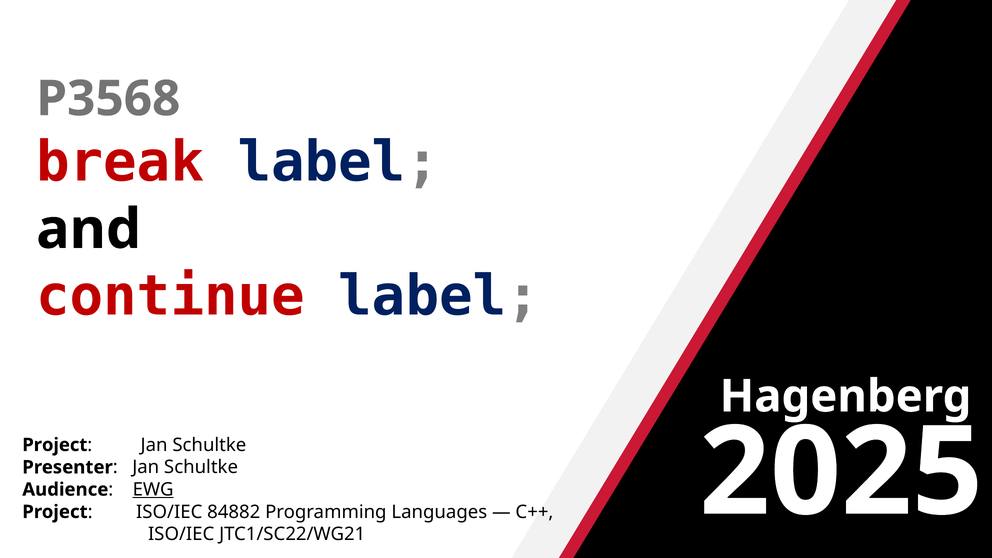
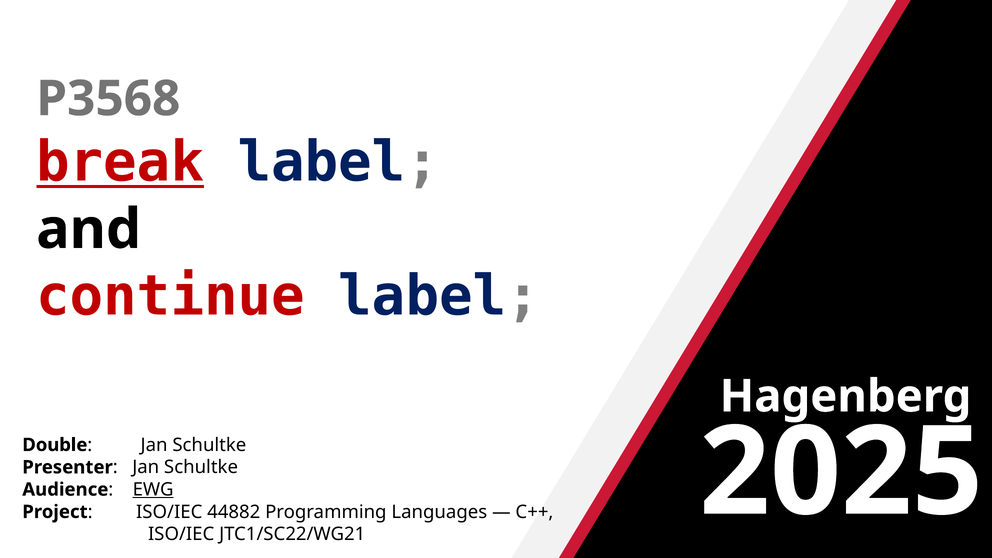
break underline: none -> present (120, 163)
Project: Project -> Double (55, 445)
84882: 84882 -> 44882 (234, 512)
